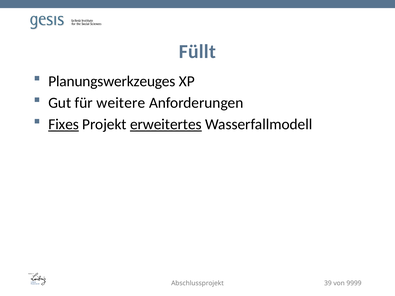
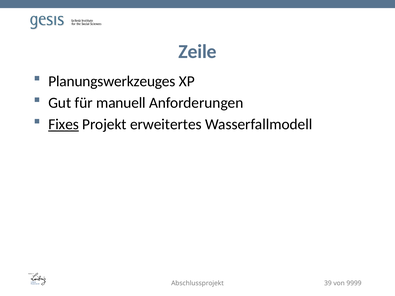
Füllt: Füllt -> Zeile (198, 52)
weitere: weitere -> manuell (121, 103)
erweitertes underline: present -> none (166, 124)
